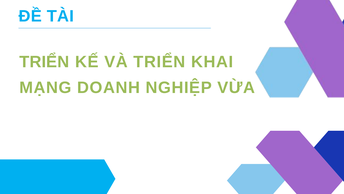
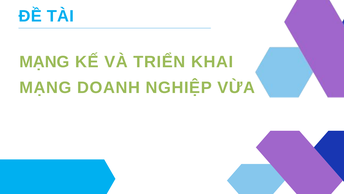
TRIỂN: TRIỂN -> MẠNG (44, 62)
